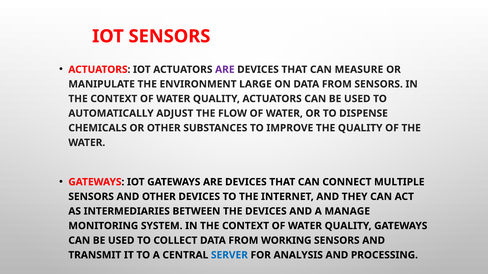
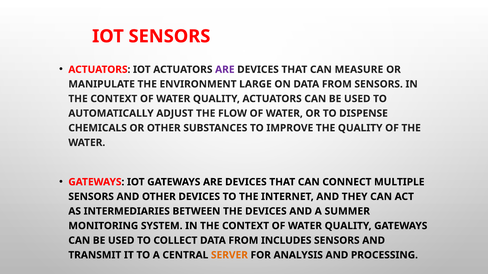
MANAGE: MANAGE -> SUMMER (347, 212)
WORKING: WORKING -> INCLUDES (286, 241)
SERVER colour: blue -> orange (229, 255)
